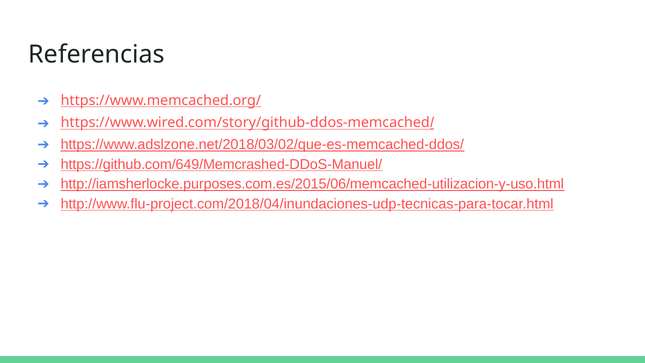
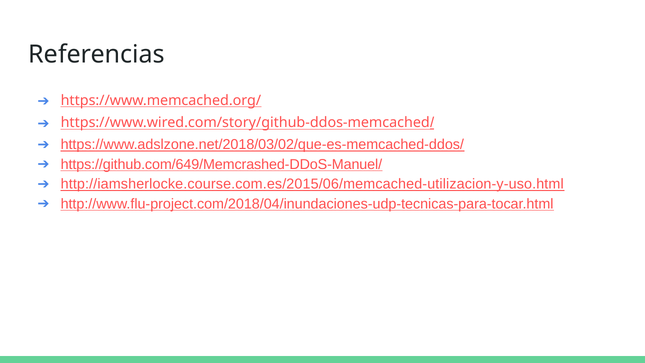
http://iamsherlocke.purposes.com.es/2015/06/memcached-utilizacion-y-uso.html: http://iamsherlocke.purposes.com.es/2015/06/memcached-utilizacion-y-uso.html -> http://iamsherlocke.course.com.es/2015/06/memcached-utilizacion-y-uso.html (312, 184)
